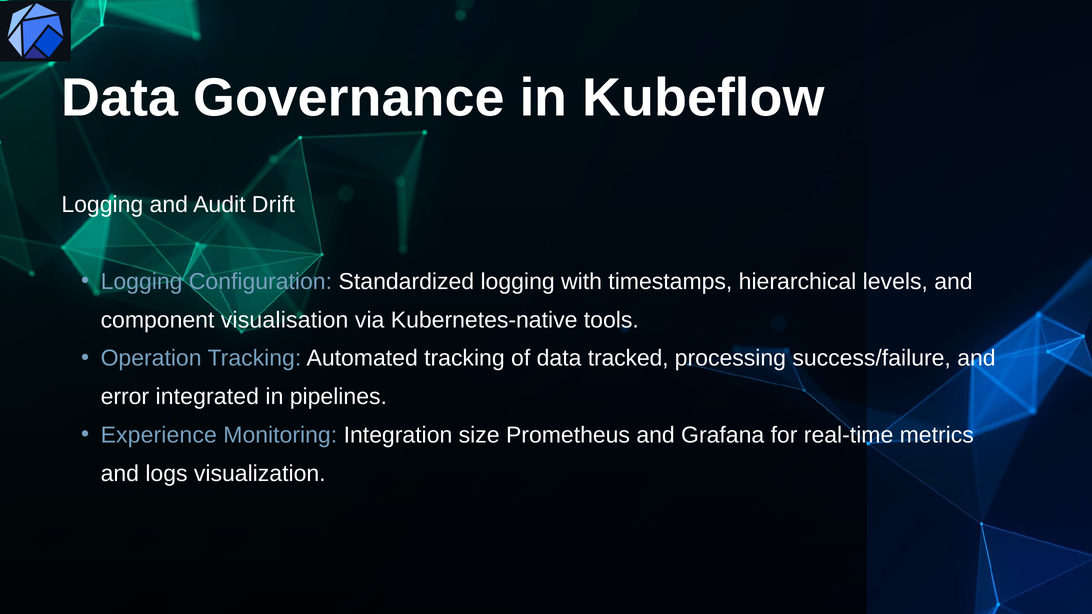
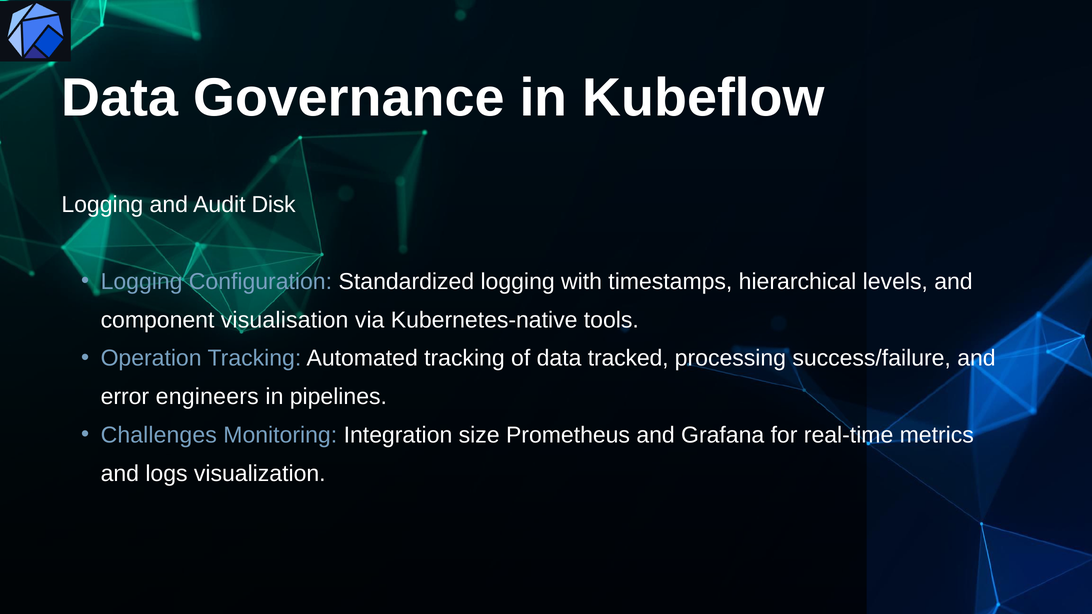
Drift: Drift -> Disk (274, 205)
integrated: integrated -> engineers (207, 397)
Experience: Experience -> Challenges (159, 435)
